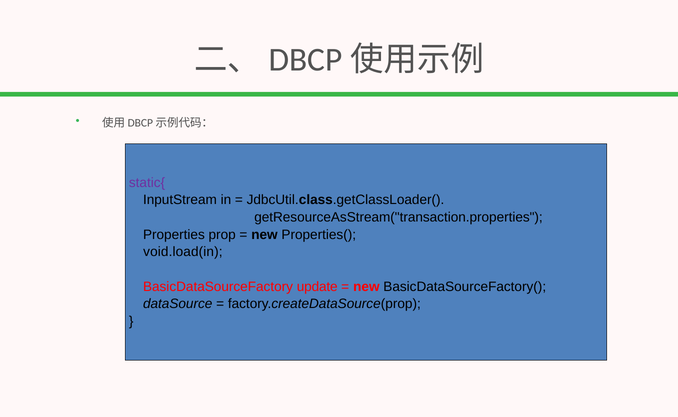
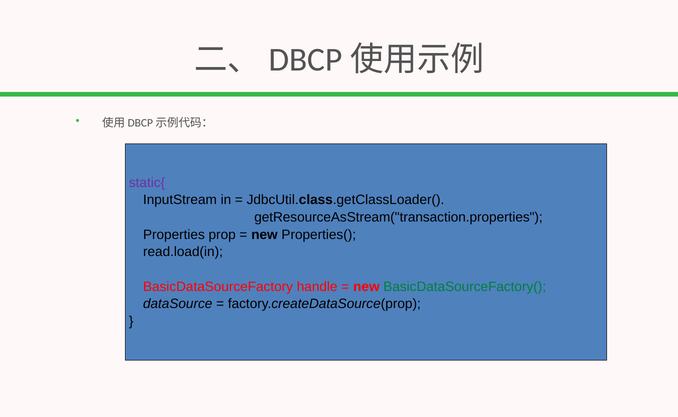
void.load(in: void.load(in -> read.load(in (183, 252)
update: update -> handle (317, 287)
BasicDataSourceFactory( colour: black -> green (465, 287)
